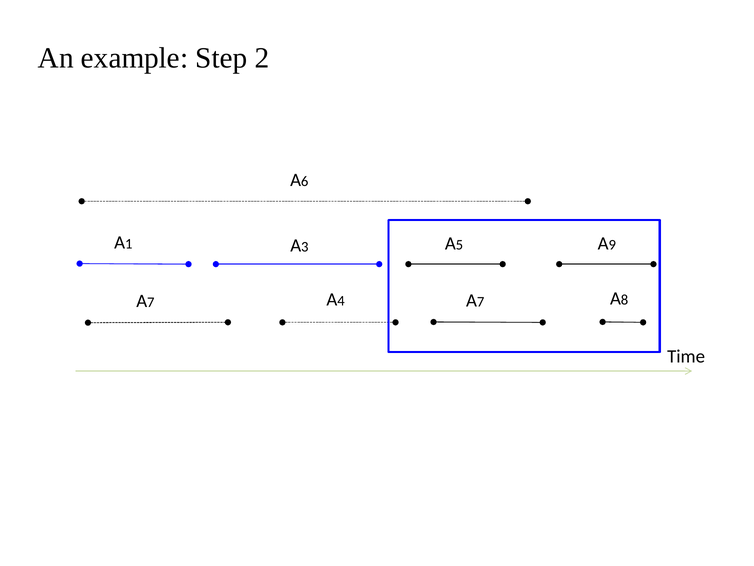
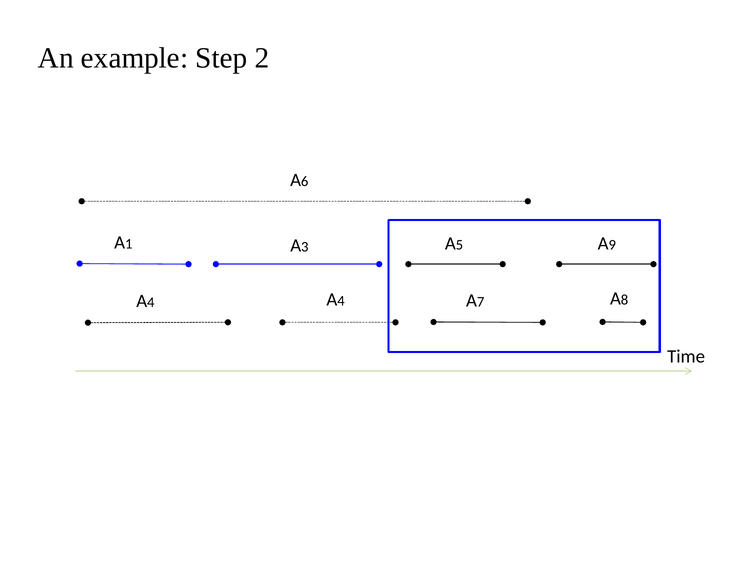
7: 7 -> 4 (151, 302)
